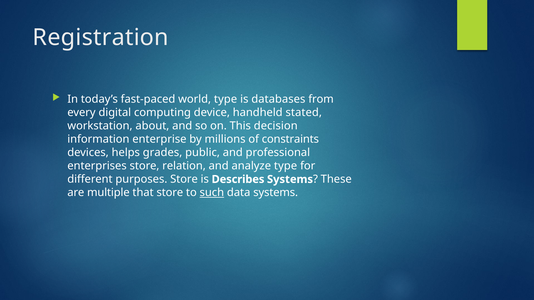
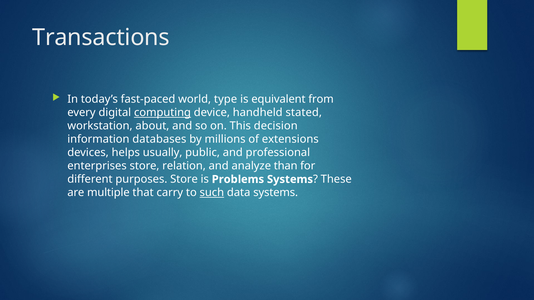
Registration: Registration -> Transactions (101, 37)
databases: databases -> equivalent (278, 99)
computing underline: none -> present (162, 113)
enterprise: enterprise -> databases (159, 139)
constraints: constraints -> extensions (290, 139)
grades: grades -> usually (163, 153)
analyze type: type -> than (286, 166)
Describes: Describes -> Problems (238, 180)
that store: store -> carry (170, 193)
